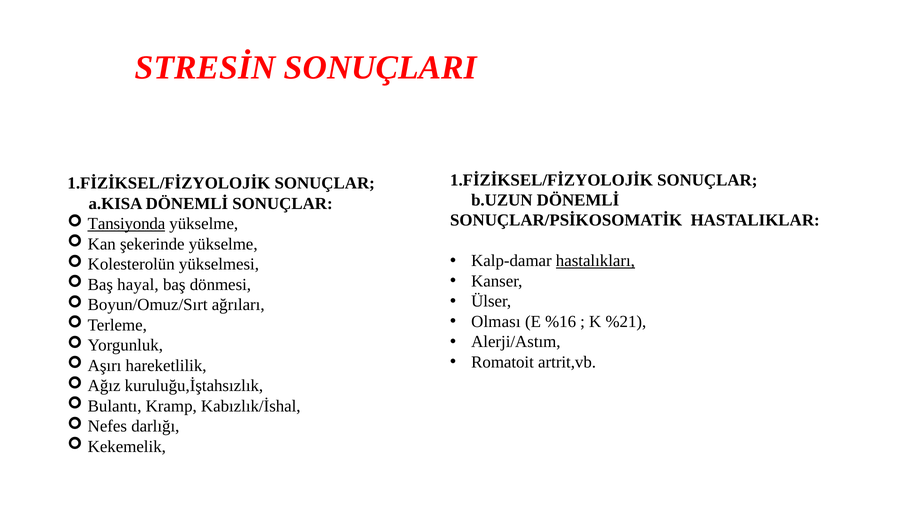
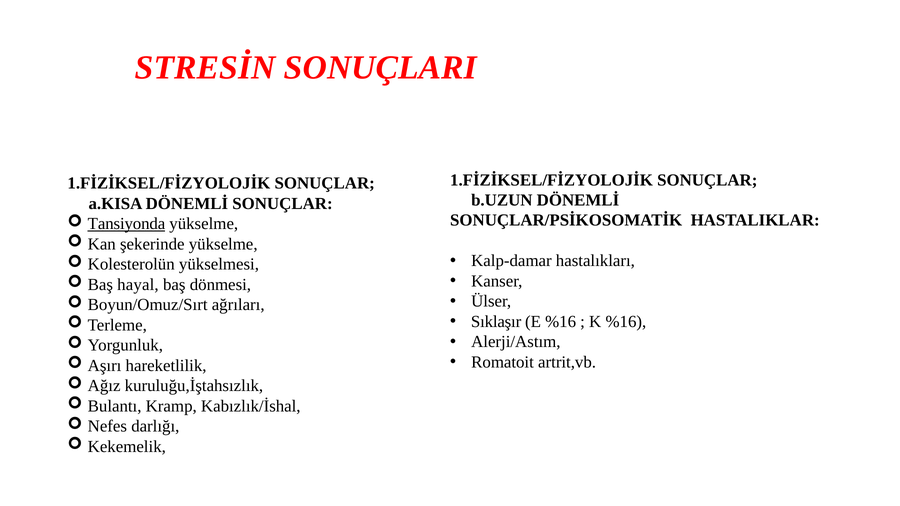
hastalıkları underline: present -> none (595, 261)
Olması: Olması -> Sıklaşır (496, 322)
K %21: %21 -> %16 (626, 322)
